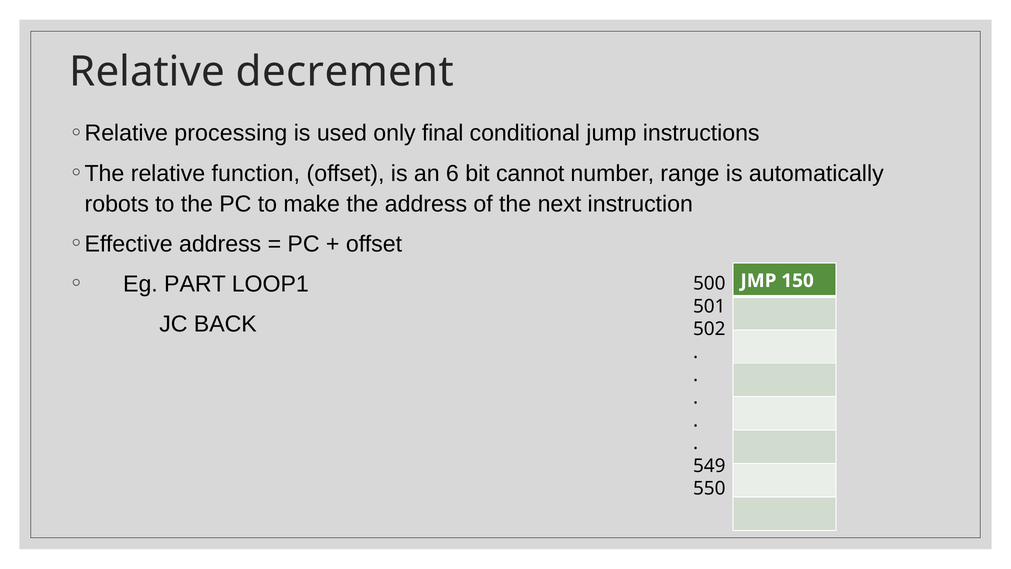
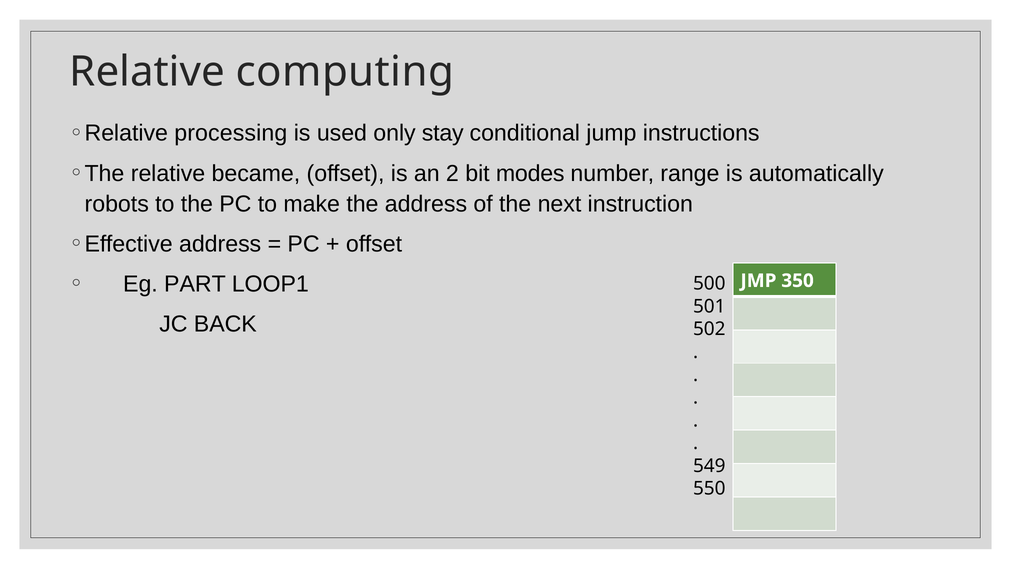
decrement: decrement -> computing (345, 72)
final: final -> stay (443, 133)
function: function -> became (256, 173)
6: 6 -> 2 (452, 173)
cannot: cannot -> modes (530, 173)
150: 150 -> 350 (798, 281)
